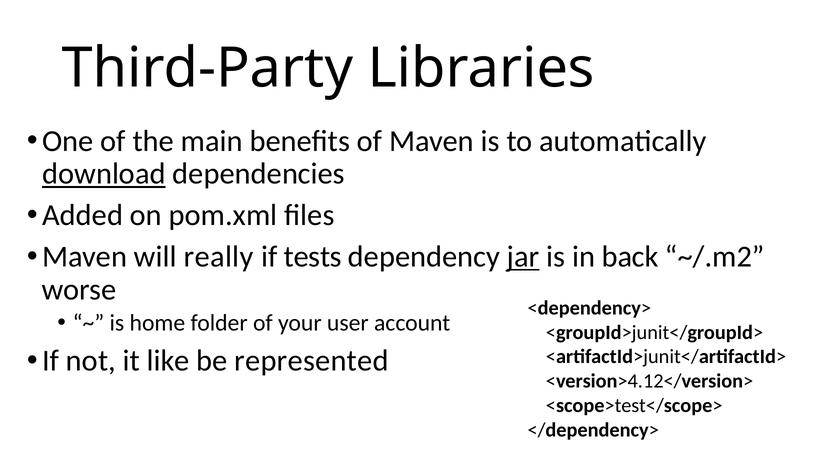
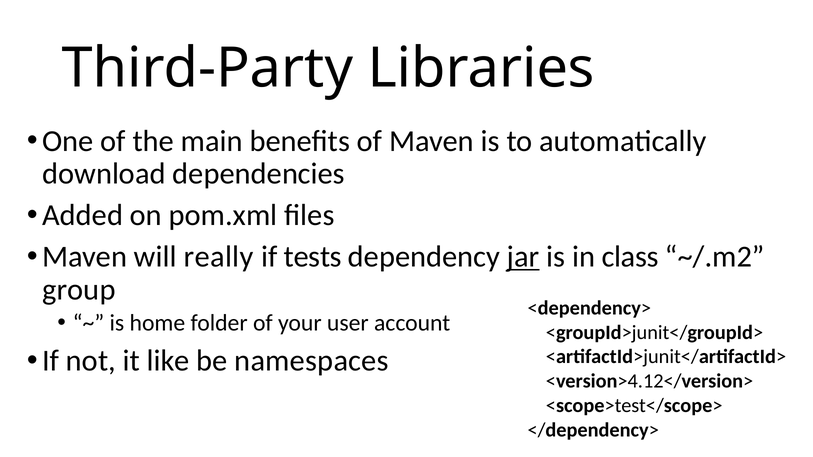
download underline: present -> none (104, 174)
back: back -> class (630, 257)
worse: worse -> group (79, 290)
represented: represented -> namespaces (312, 361)
